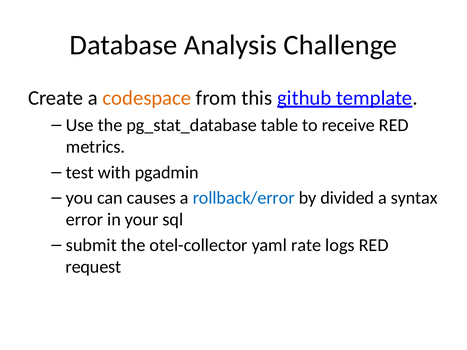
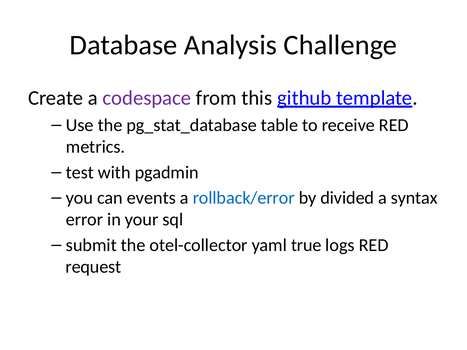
codespace colour: orange -> purple (147, 98)
causes: causes -> events (151, 198)
rate: rate -> true (306, 245)
